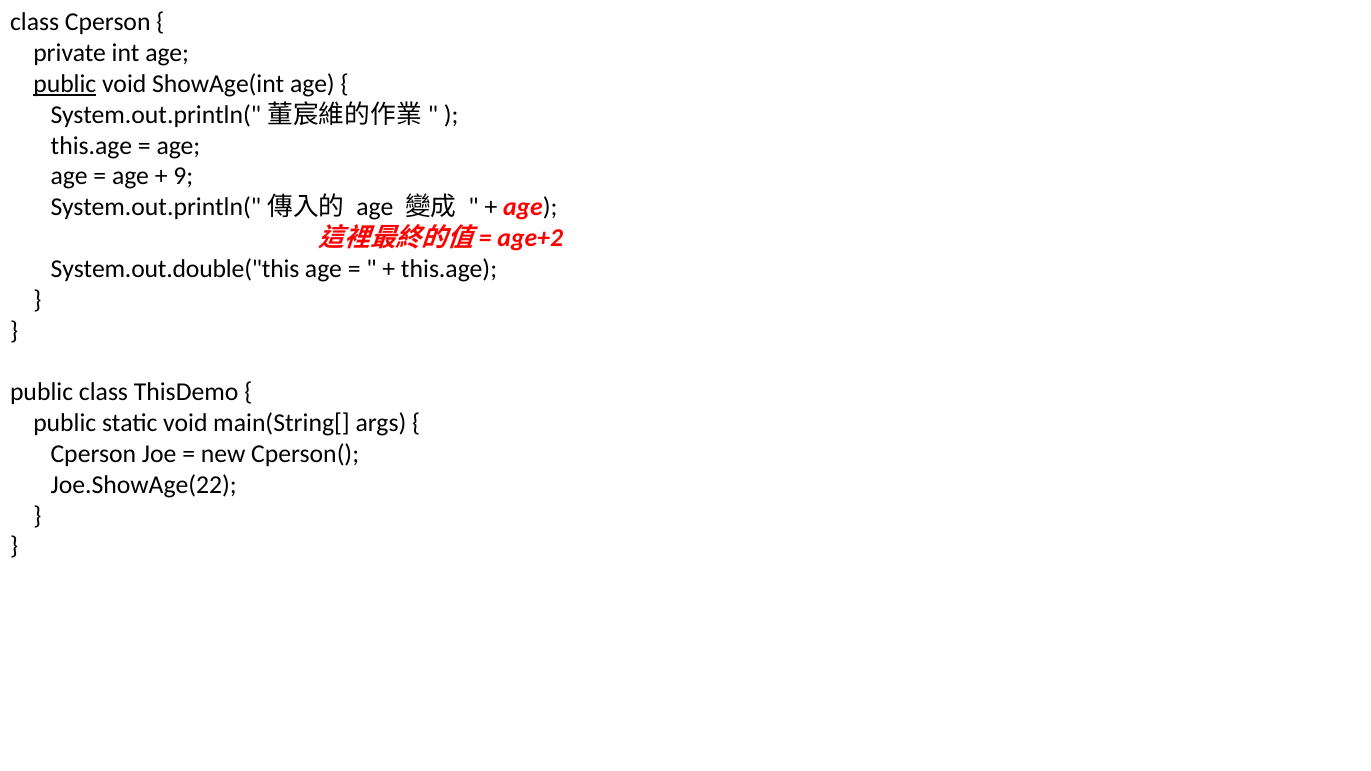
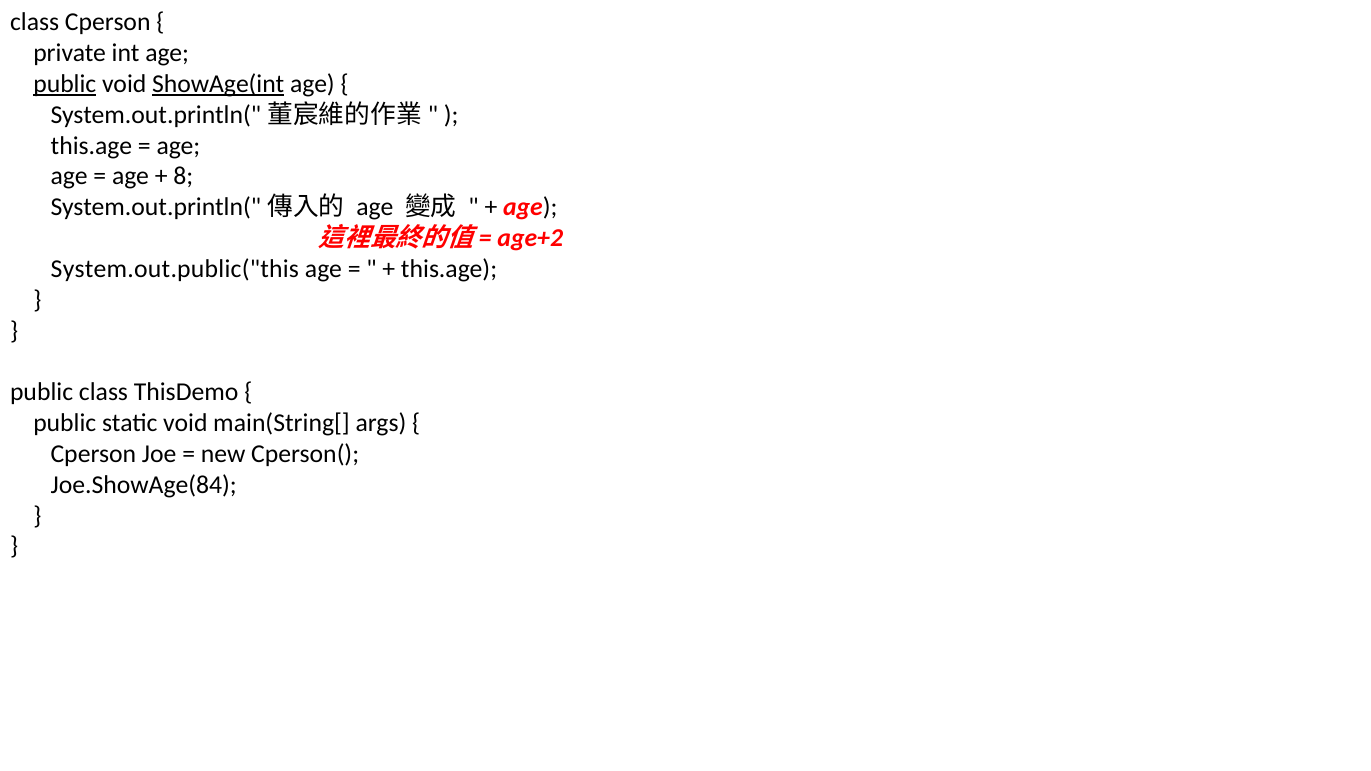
ShowAge(int underline: none -> present (218, 84)
9: 9 -> 8 (183, 176)
System.out.double("this: System.out.double("this -> System.out.public("this (175, 269)
Joe.ShowAge(22: Joe.ShowAge(22 -> Joe.ShowAge(84 (144, 485)
